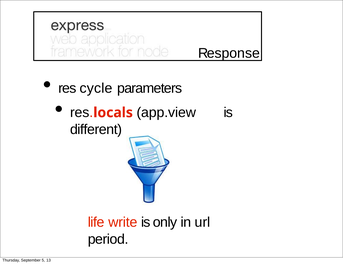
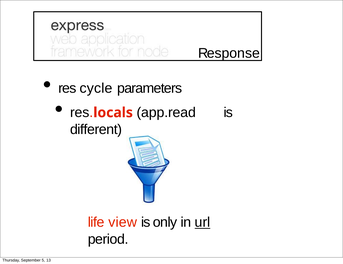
app.view: app.view -> app.read (166, 113)
write: write -> view (123, 222)
url underline: none -> present (202, 222)
